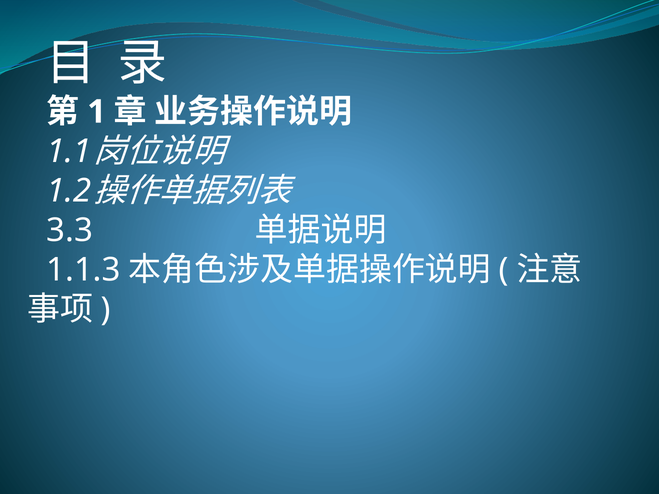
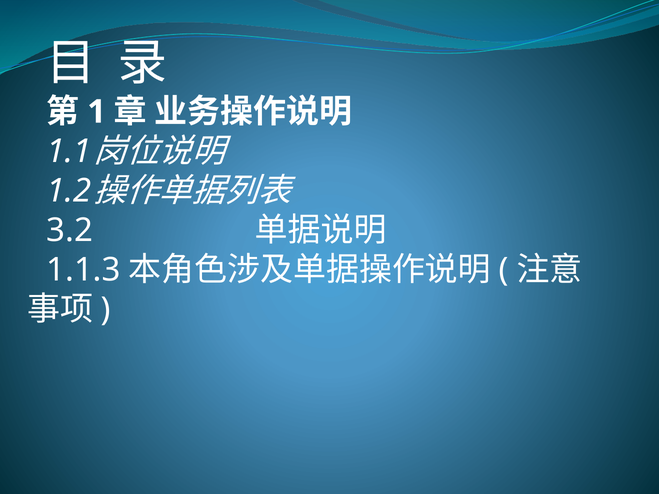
3.3: 3.3 -> 3.2 (70, 230)
